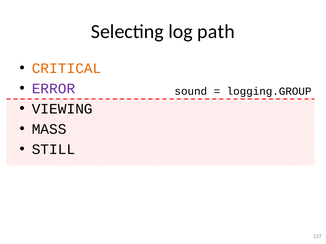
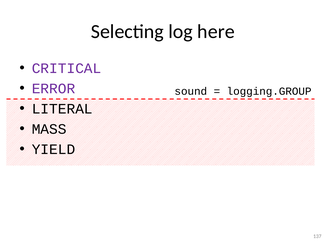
path: path -> here (216, 32)
CRITICAL colour: orange -> purple (67, 68)
VIEWING: VIEWING -> LITERAL (62, 109)
STILL: STILL -> YIELD (54, 150)
